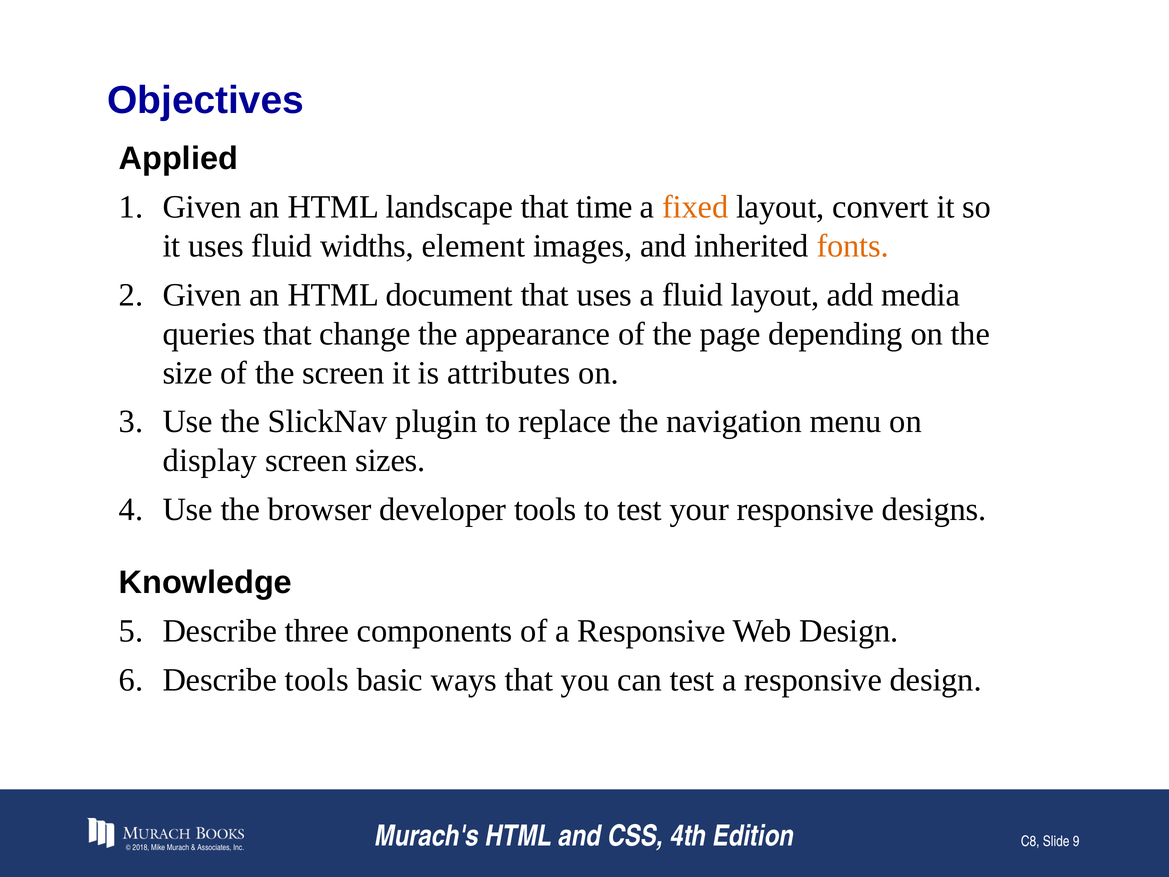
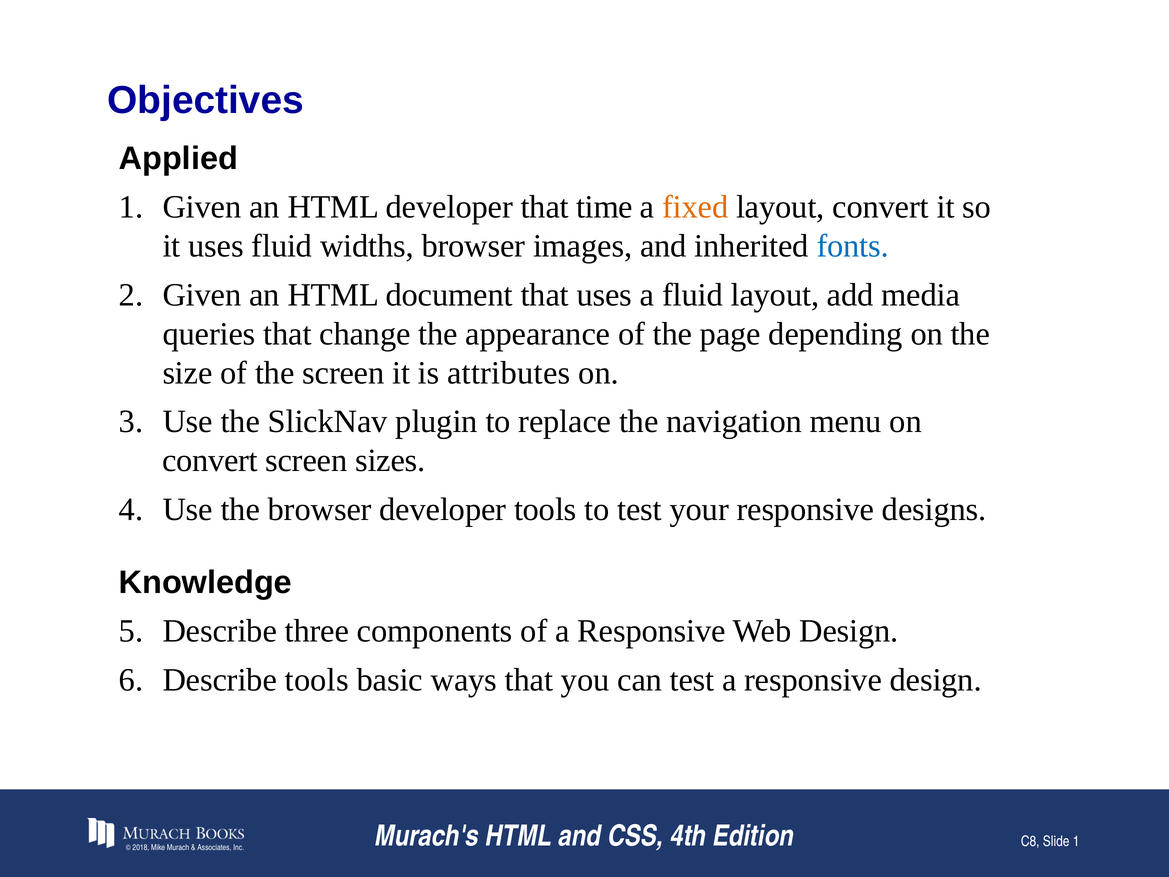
HTML landscape: landscape -> developer (449, 207)
widths element: element -> browser (473, 246)
fonts colour: orange -> blue (853, 246)
display: display -> convert (210, 461)
Slide 9: 9 -> 1 (1076, 841)
